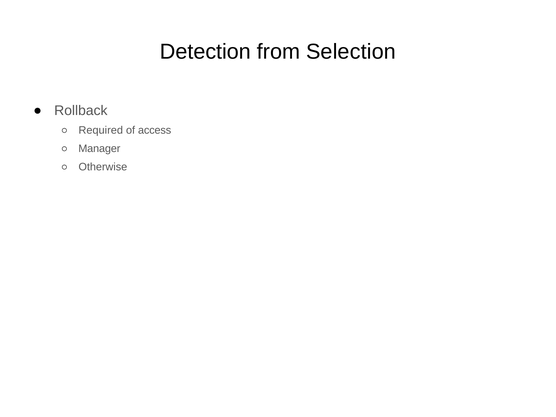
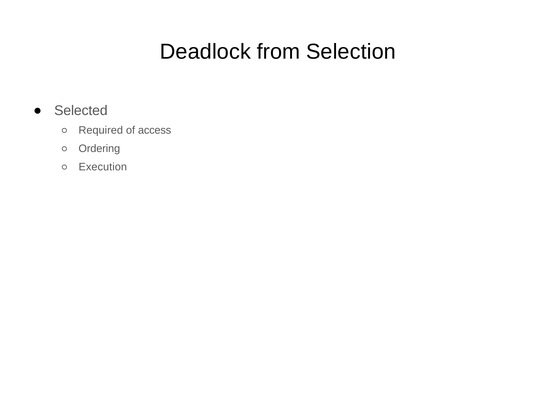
Detection: Detection -> Deadlock (205, 52)
Rollback: Rollback -> Selected (81, 110)
Manager: Manager -> Ordering (99, 149)
Otherwise: Otherwise -> Execution (103, 167)
